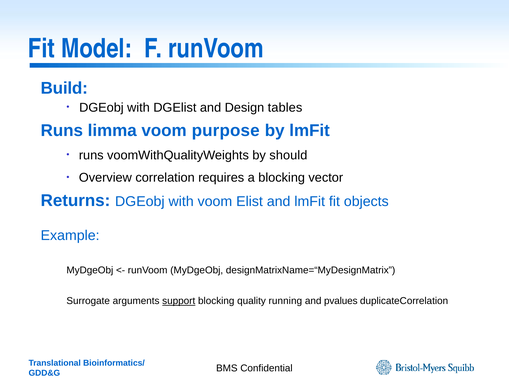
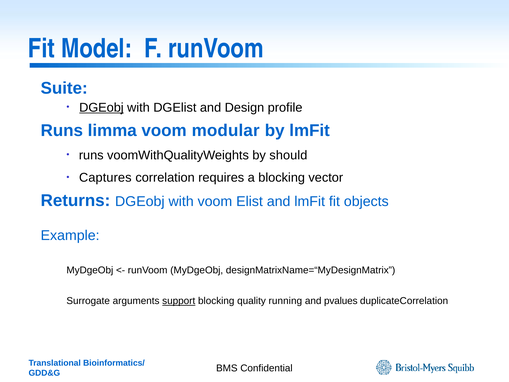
Build: Build -> Suite (64, 88)
DGEobj underline: none -> present (101, 107)
tables: tables -> profile (285, 107)
purpose: purpose -> modular (226, 130)
Overview: Overview -> Captures (105, 178)
